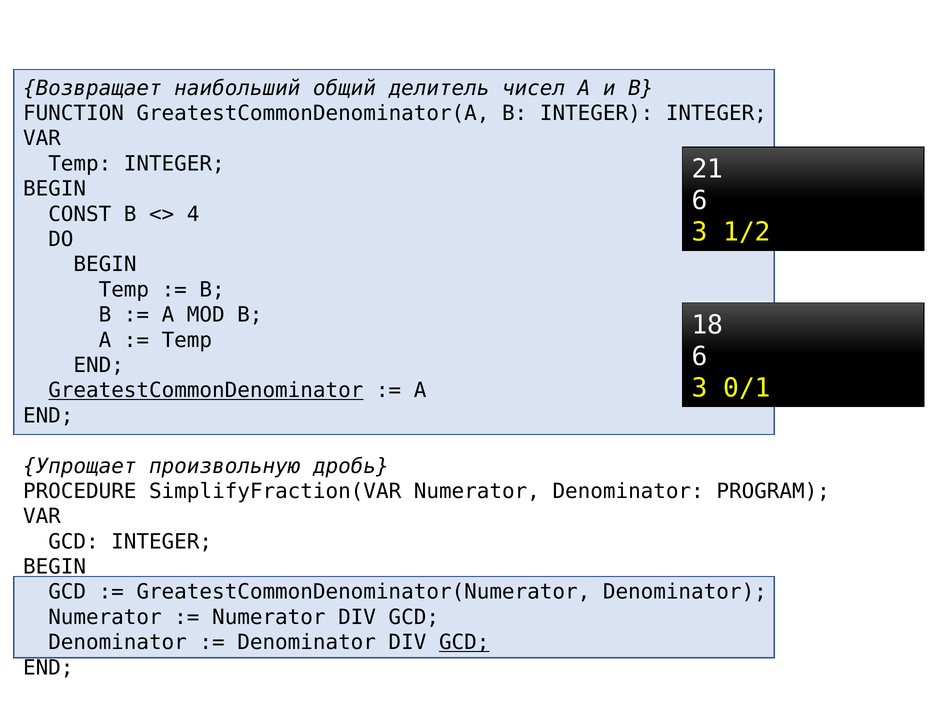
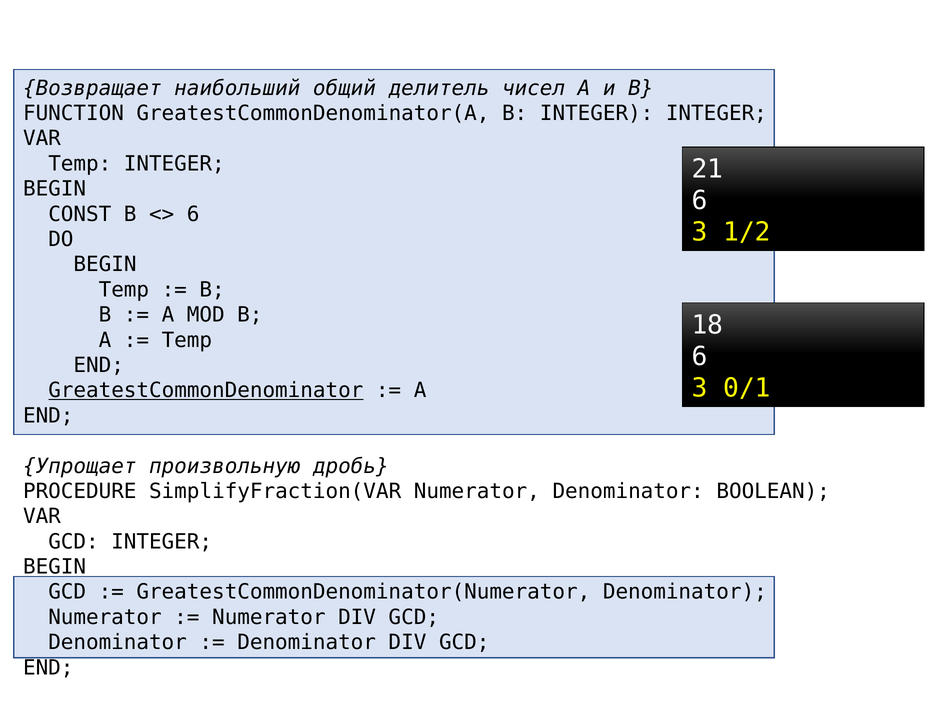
4: 4 -> 6 (193, 214)
PROGRAM: PROGRAM -> BOOLEAN (773, 491)
GCD underline: present -> none (464, 642)
